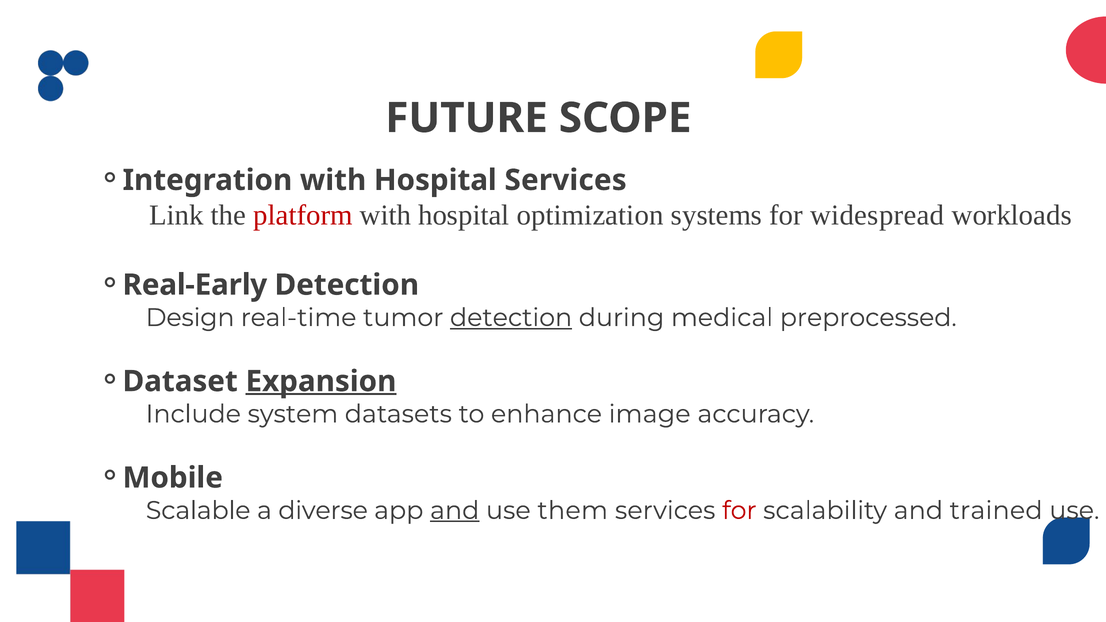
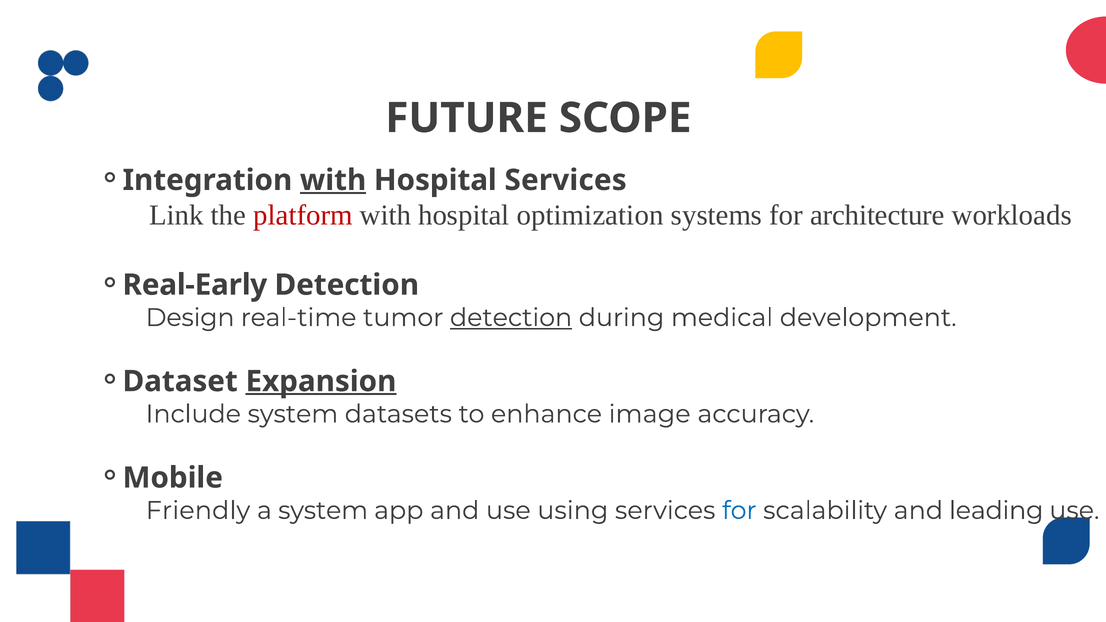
with underline: none -> present (333, 180)
widespread: widespread -> architecture (877, 215)
preprocessed: preprocessed -> development (868, 318)
Scalable: Scalable -> Friendly (198, 511)
a diverse: diverse -> system (323, 511)
and underline: present -> none (455, 511)
them: them -> using (573, 511)
for colour: red -> blue (739, 511)
trained: trained -> leading (996, 511)
